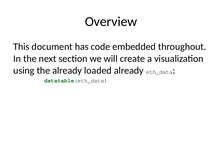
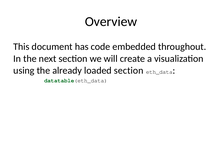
loaded already: already -> section (129, 70)
